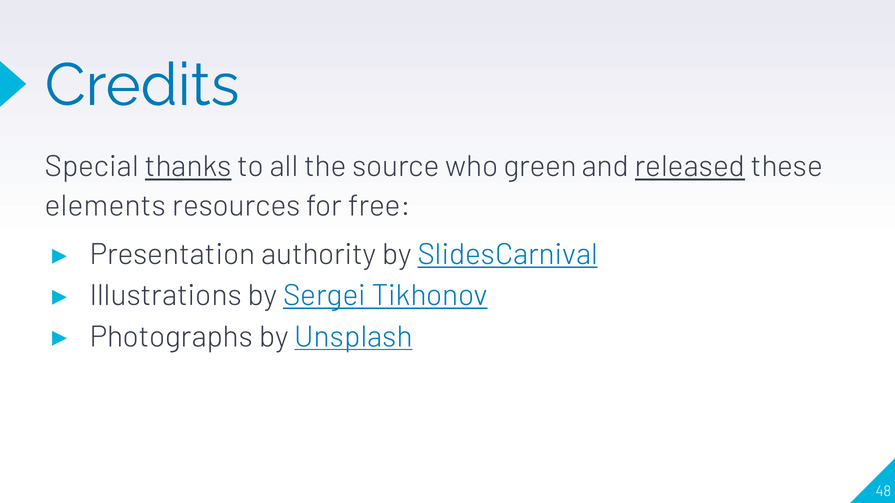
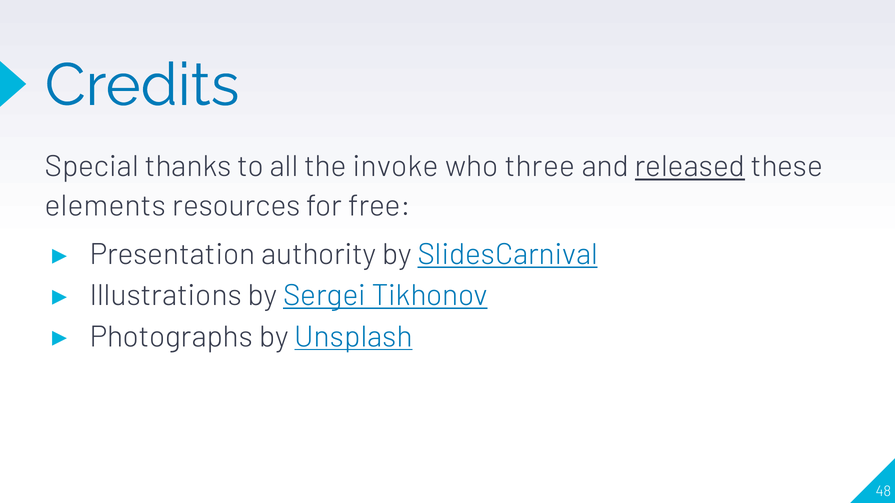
thanks underline: present -> none (188, 167)
source: source -> invoke (396, 167)
green: green -> three (540, 167)
